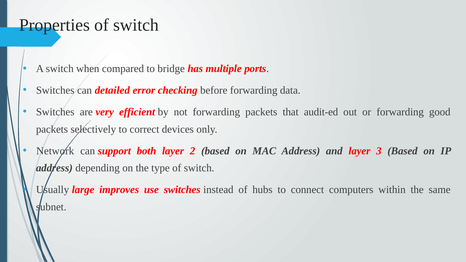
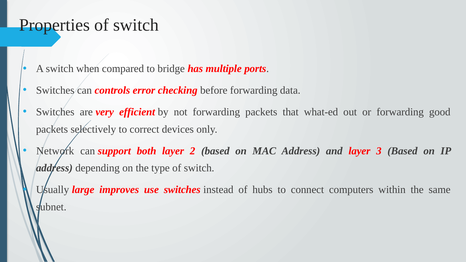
detailed: detailed -> controls (112, 90)
audit-ed: audit-ed -> what-ed (321, 112)
